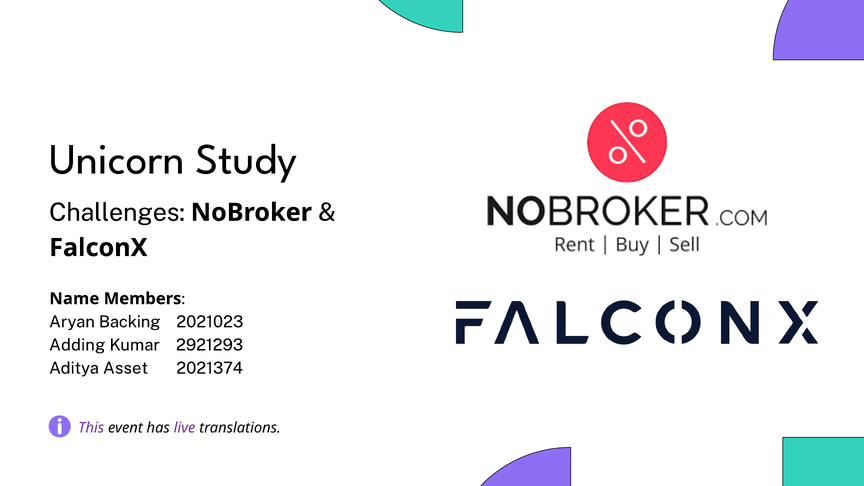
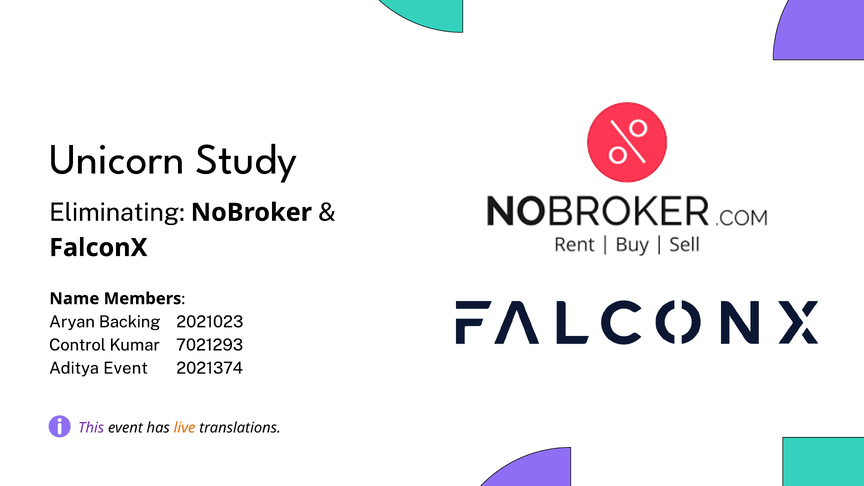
Challenges: Challenges -> Eliminating (117, 213)
Adding: Adding -> Control (77, 345)
2921293: 2921293 -> 7021293 (210, 345)
Aditya Asset: Asset -> Event (126, 368)
live colour: purple -> orange (185, 428)
